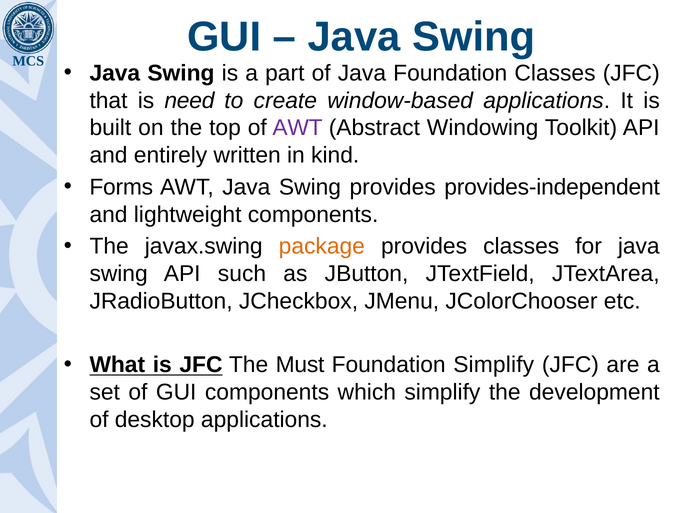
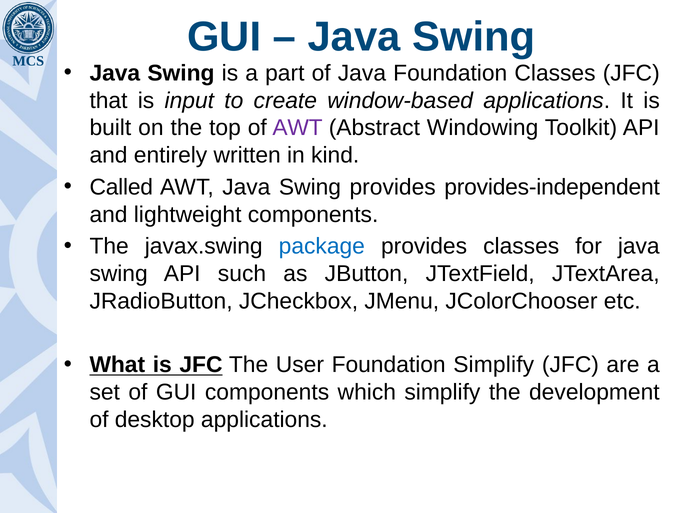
need: need -> input (189, 101)
Forms: Forms -> Called (121, 187)
package colour: orange -> blue (322, 246)
Must: Must -> User (300, 365)
